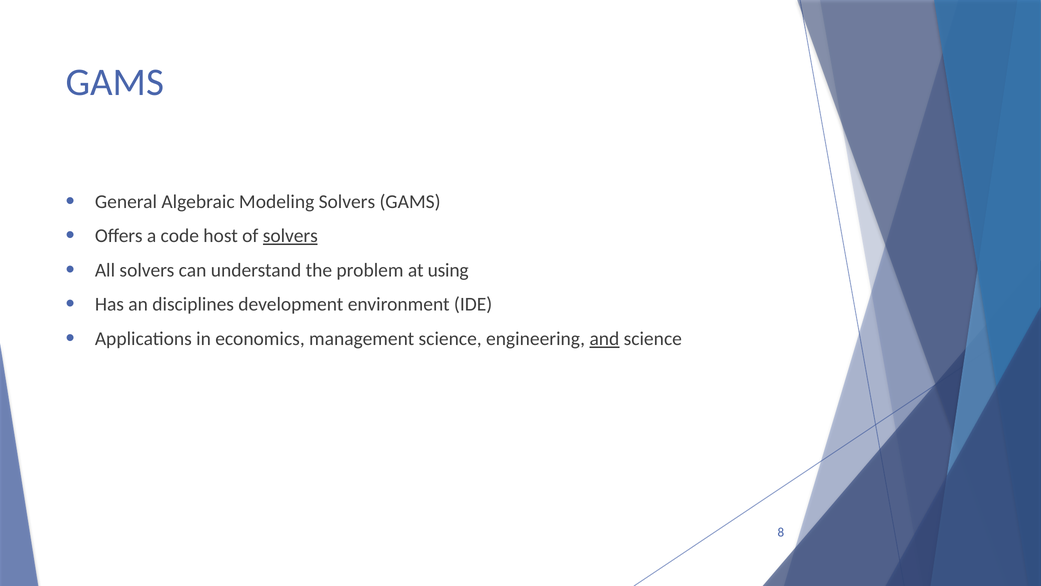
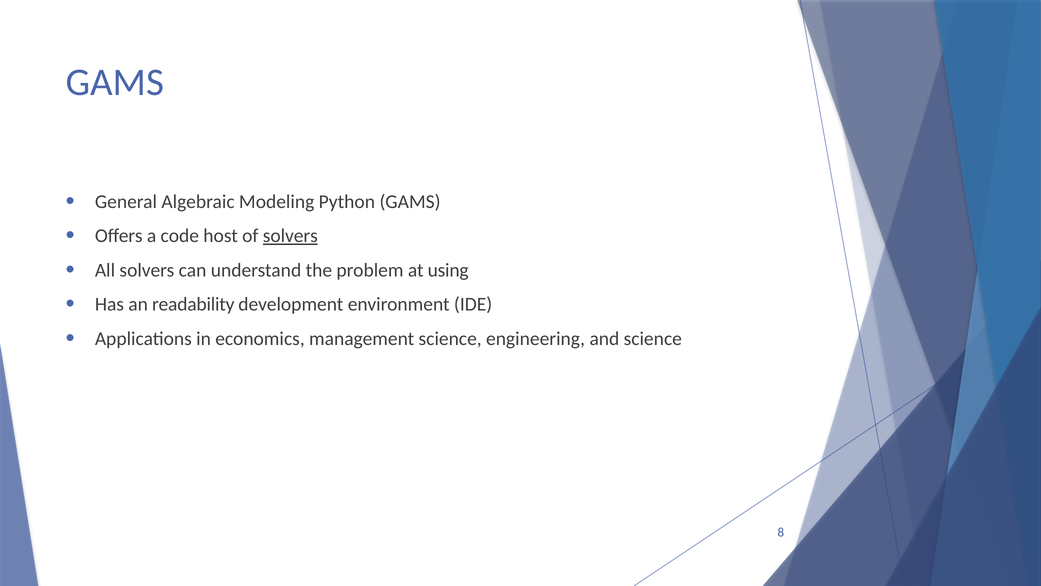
Modeling Solvers: Solvers -> Python (347, 201)
disciplines: disciplines -> readability (193, 304)
and underline: present -> none (604, 339)
